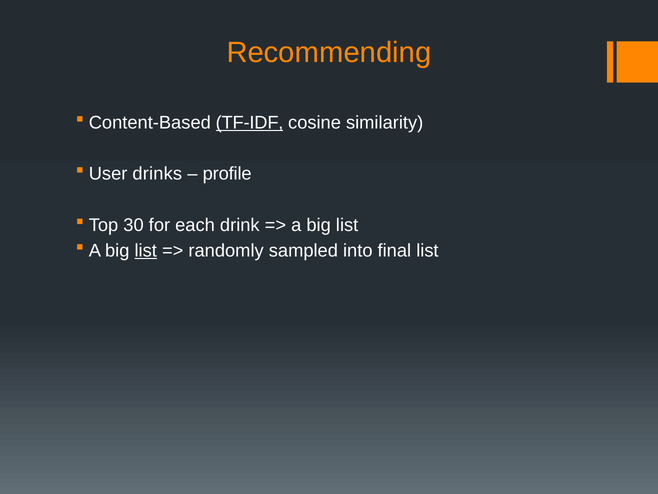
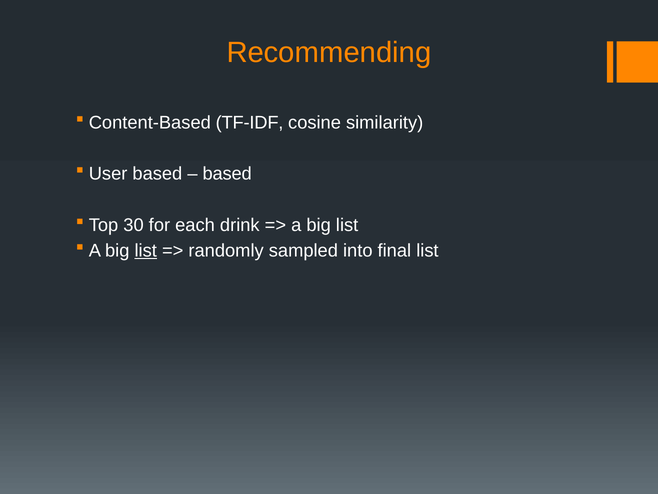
TF-IDF underline: present -> none (250, 122)
User drinks: drinks -> based (157, 174)
profile: profile -> based (227, 174)
